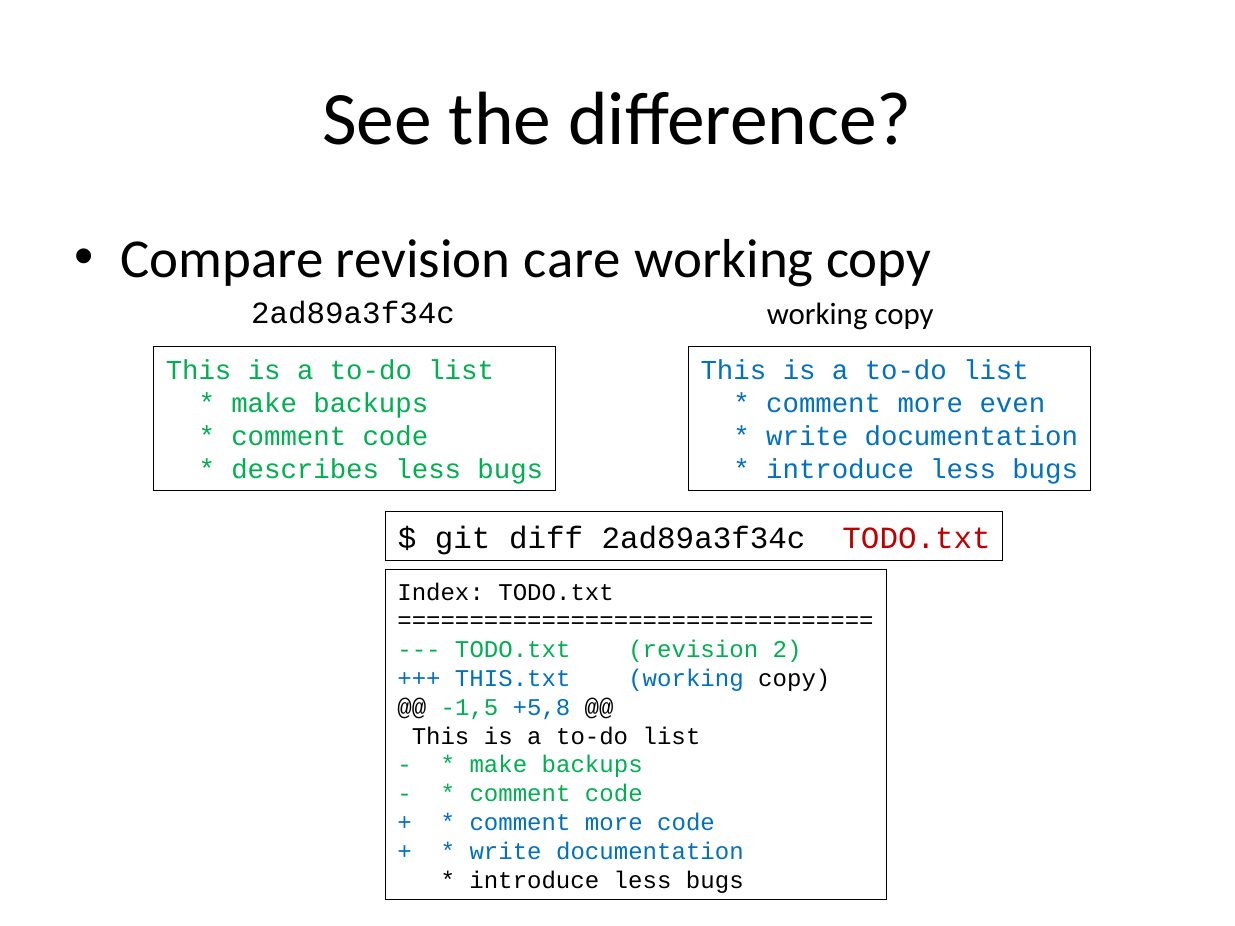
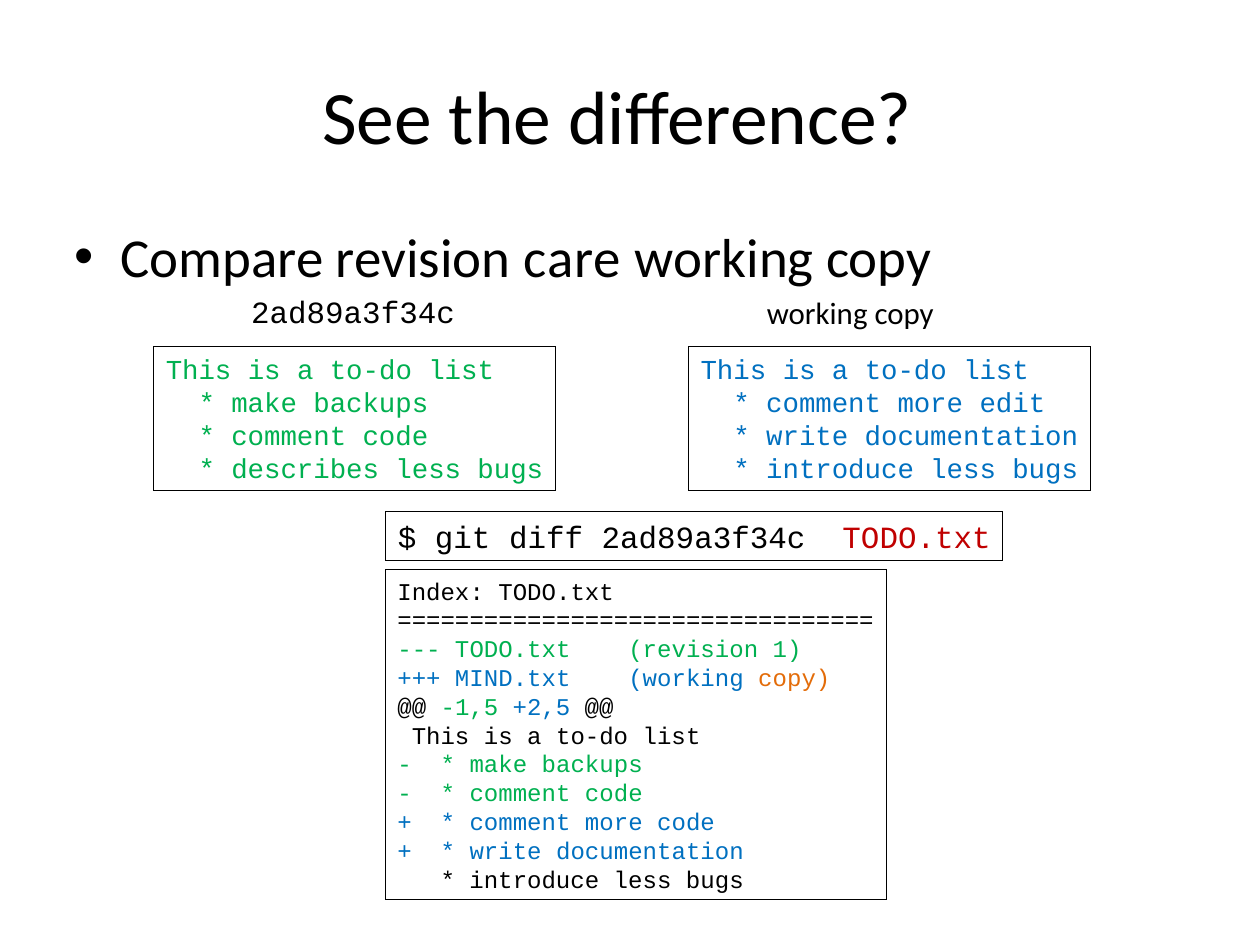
even: even -> edit (1012, 404)
2: 2 -> 1 (787, 650)
THIS.txt: THIS.txt -> MIND.txt (513, 679)
copy colour: black -> orange (794, 679)
+5,8: +5,8 -> +2,5 (541, 708)
